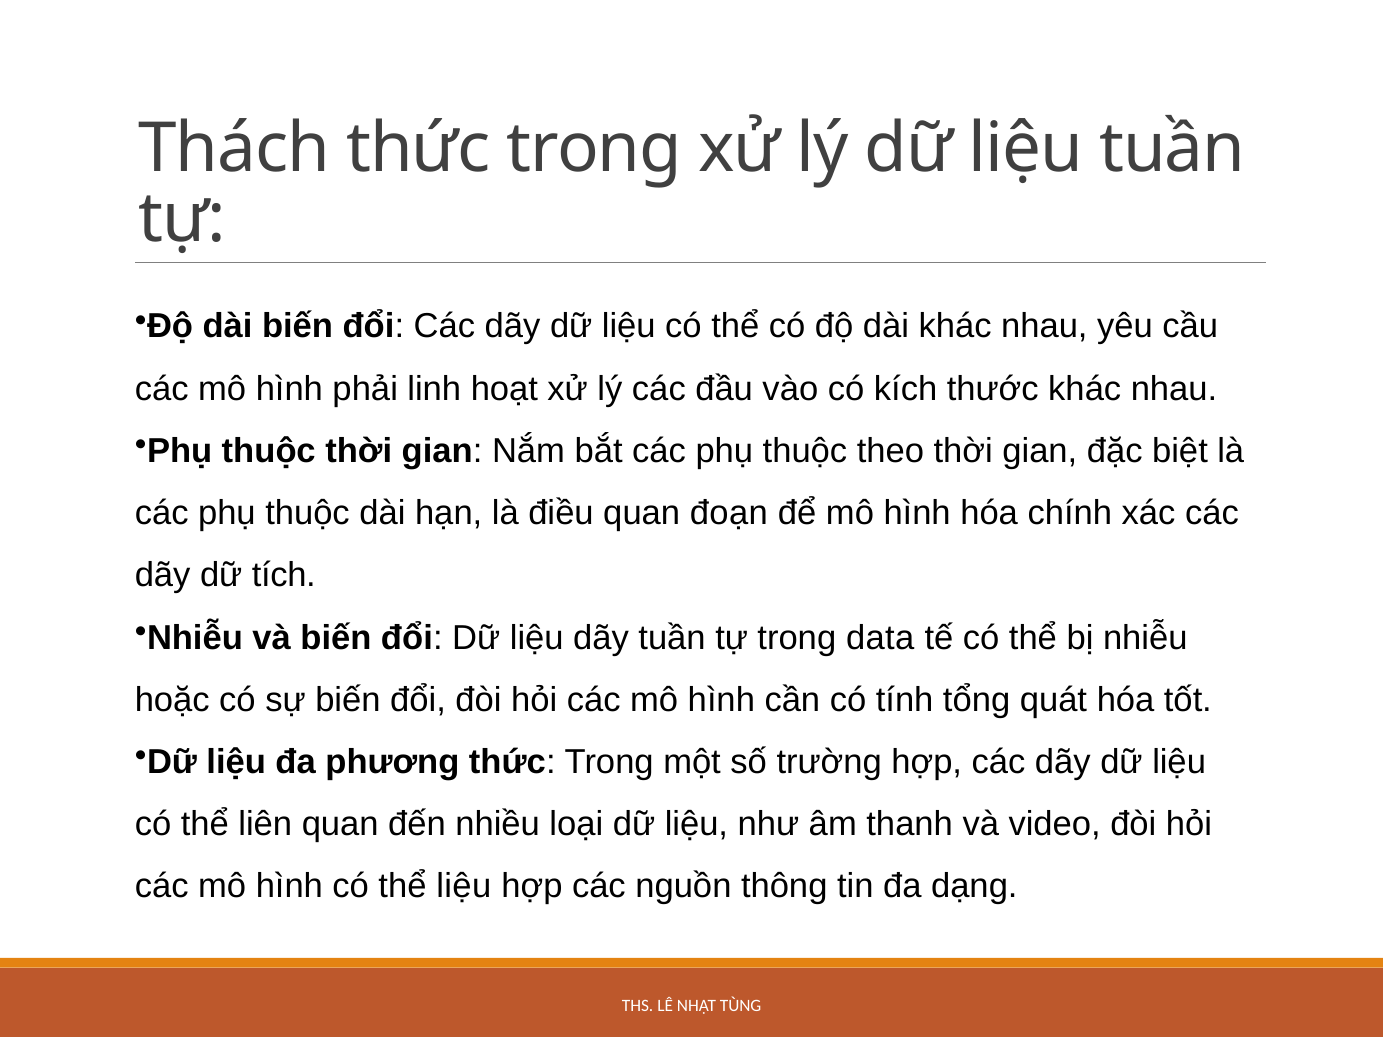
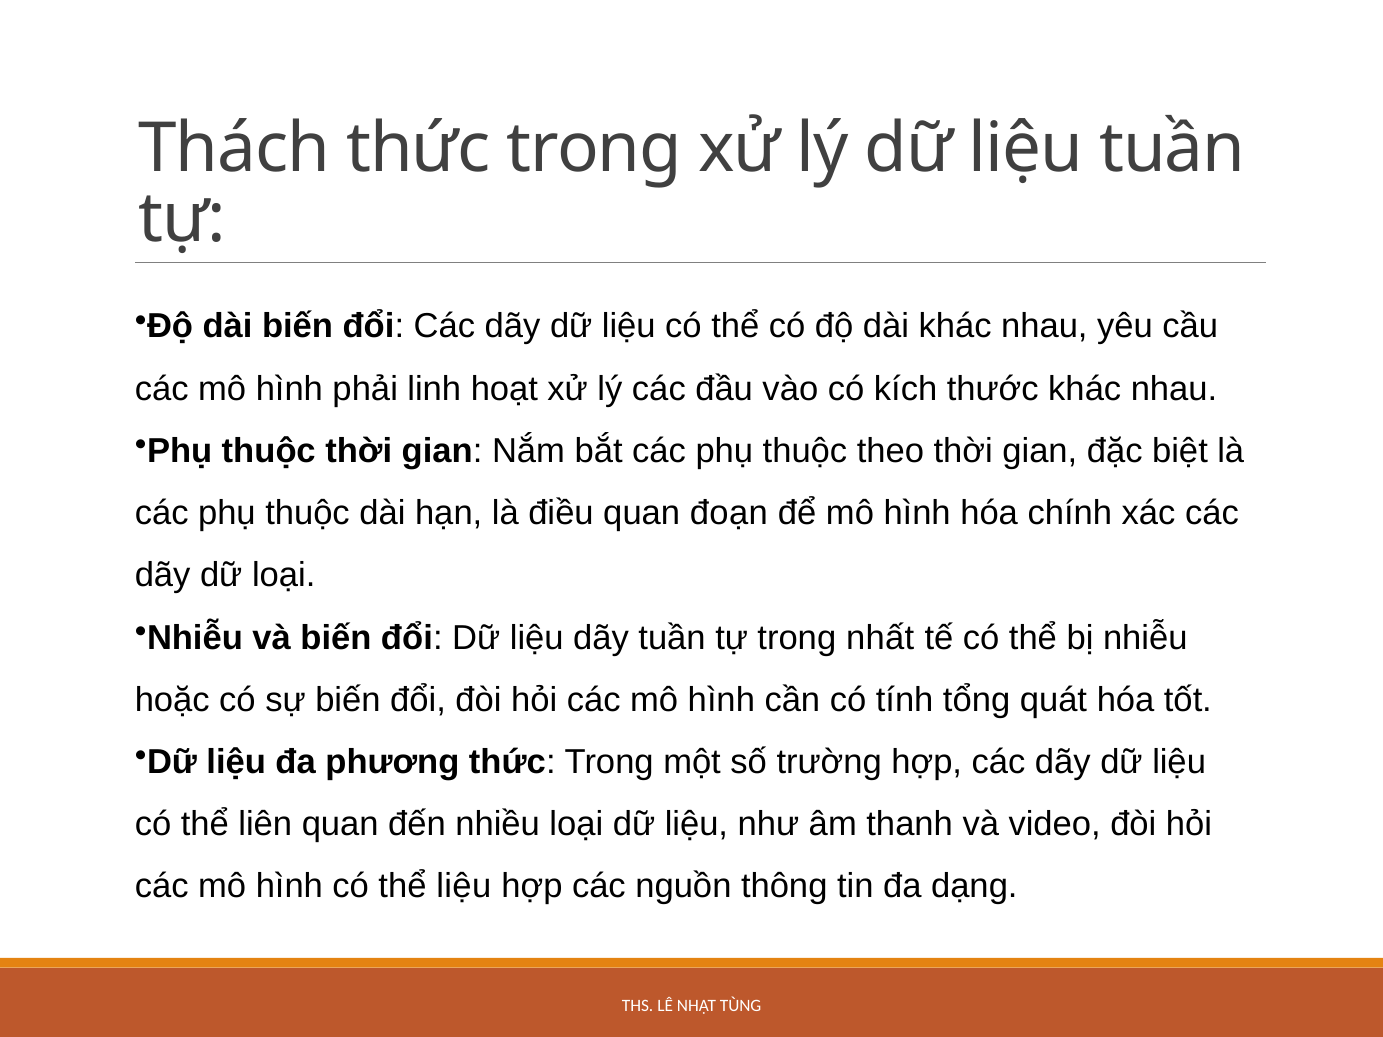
dữ tích: tích -> loại (284, 576)
data: data -> nhất (880, 638)
